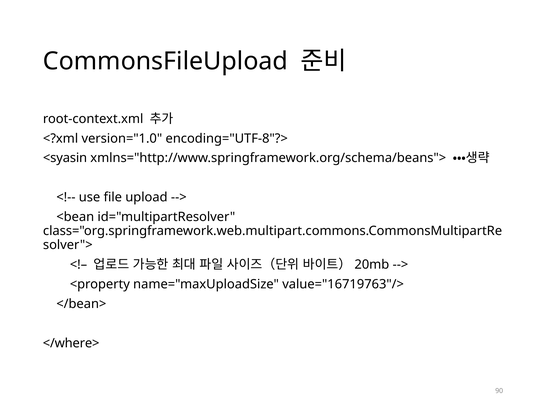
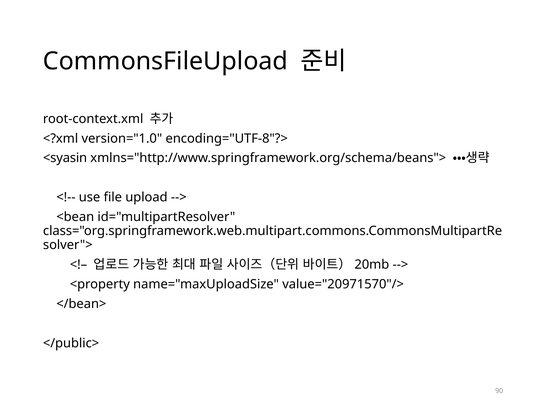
value="16719763"/>: value="16719763"/> -> value="20971570"/> (343, 284)
</where>: </where> -> </public> (71, 343)
